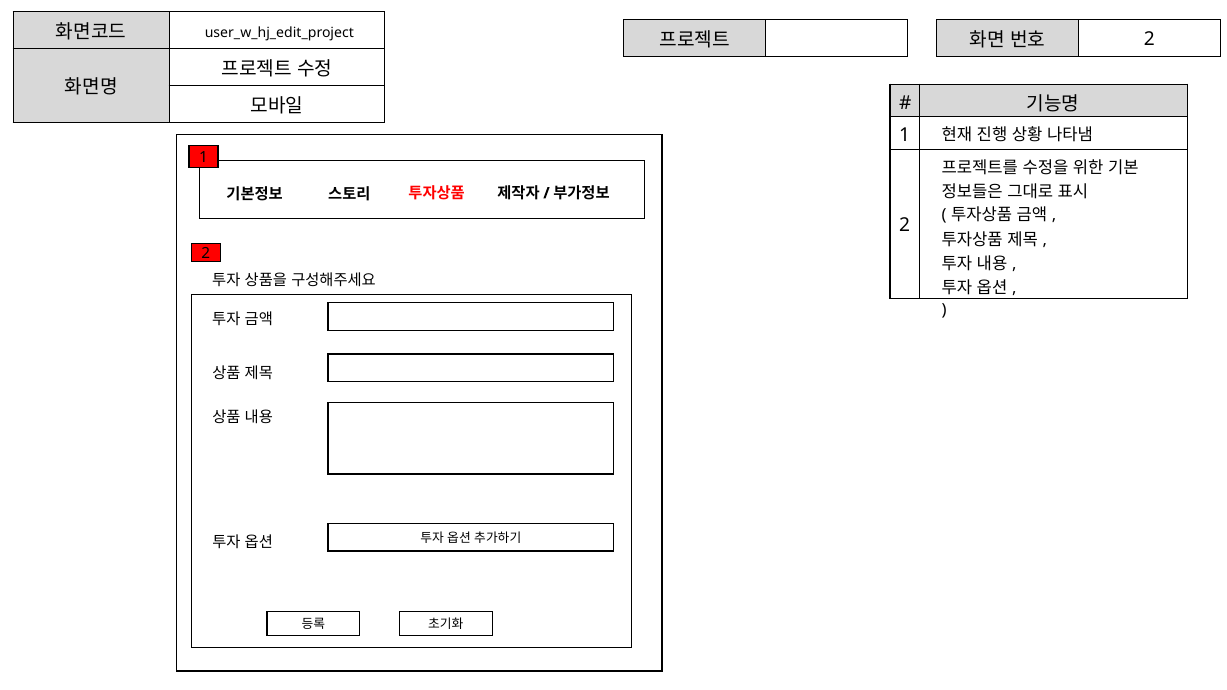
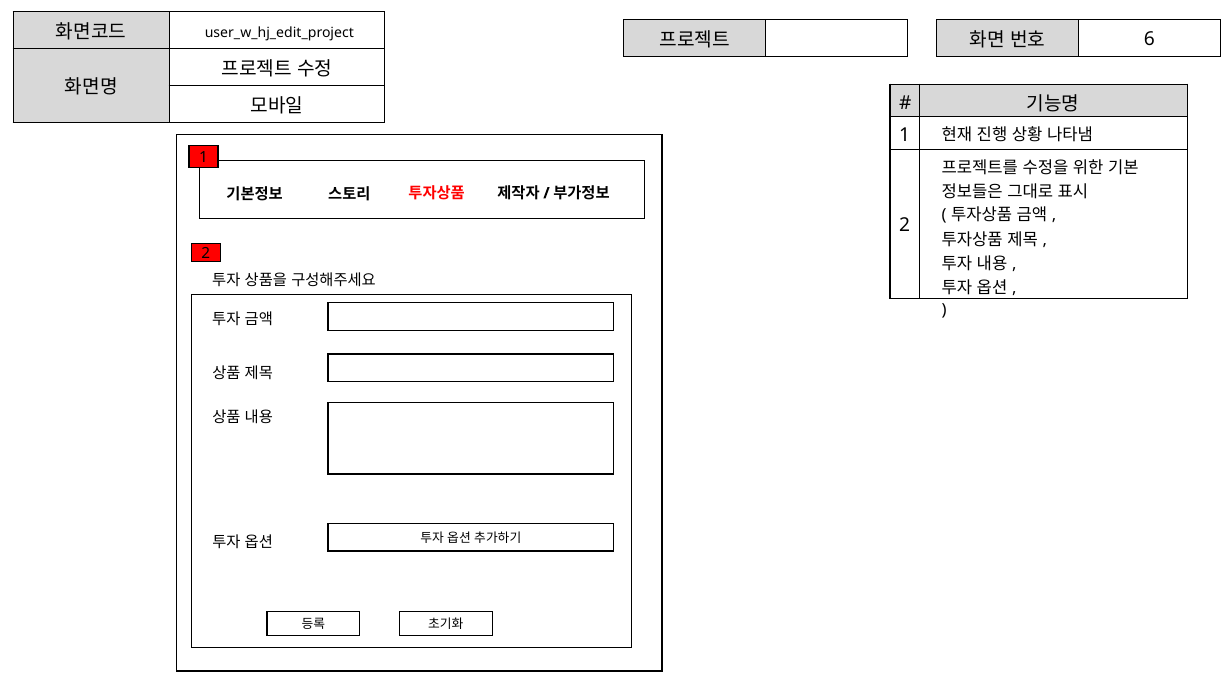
2: 2 -> 6 (1149, 39)
